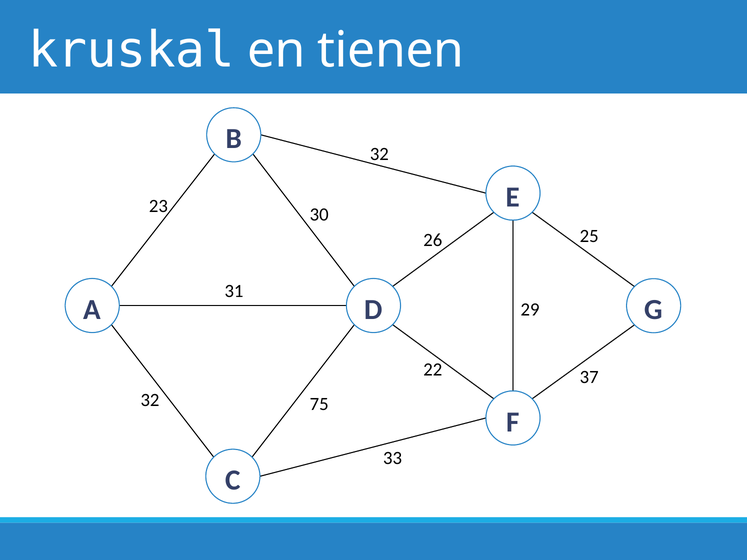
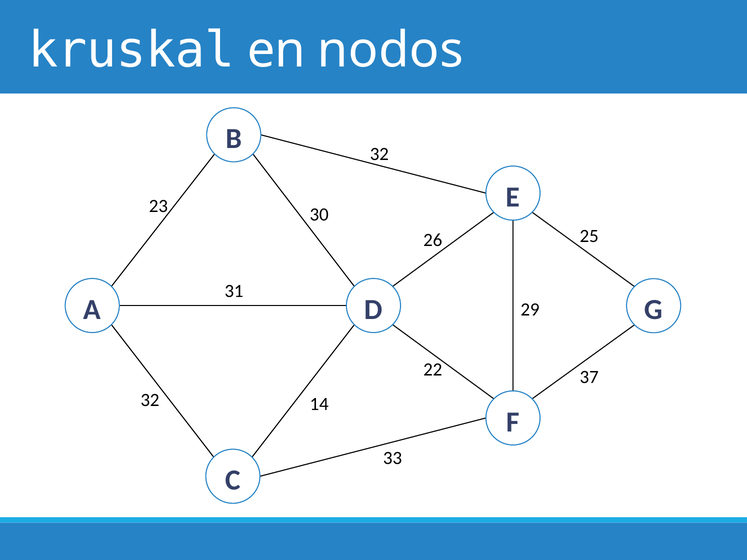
tienen: tienen -> nodos (390, 50)
75: 75 -> 14 (319, 404)
